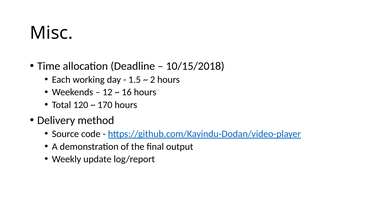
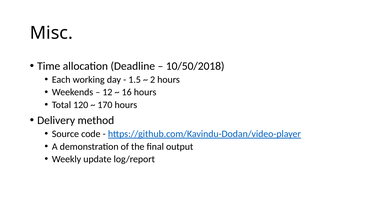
10/15/2018: 10/15/2018 -> 10/50/2018 (195, 66)
